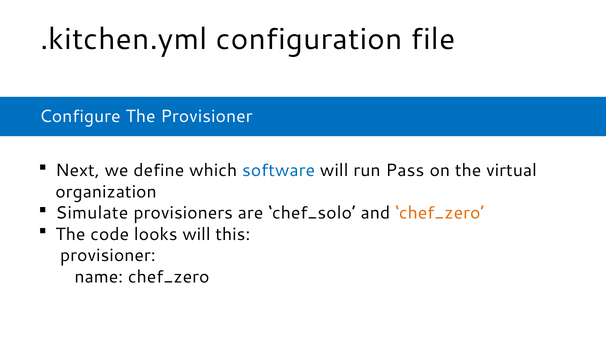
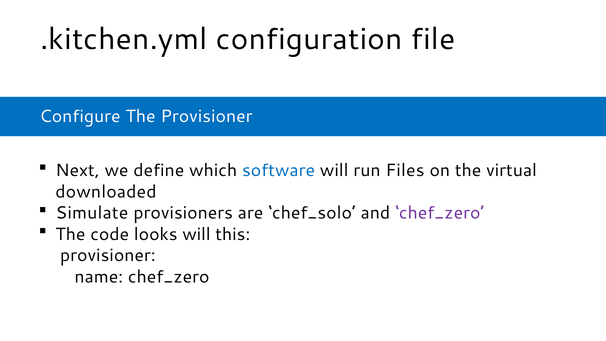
Pass: Pass -> Files (405, 171)
organization: organization -> downloaded (106, 192)
chef_zero colour: orange -> purple (440, 213)
